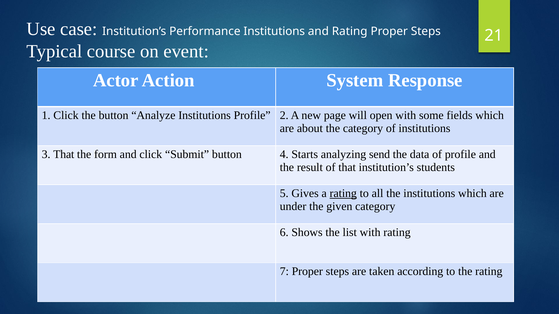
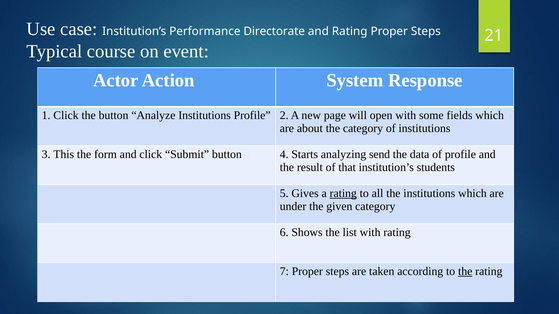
Performance Institutions: Institutions -> Directorate (274, 31)
3 That: That -> This (64, 155)
the underline: none -> present (465, 272)
